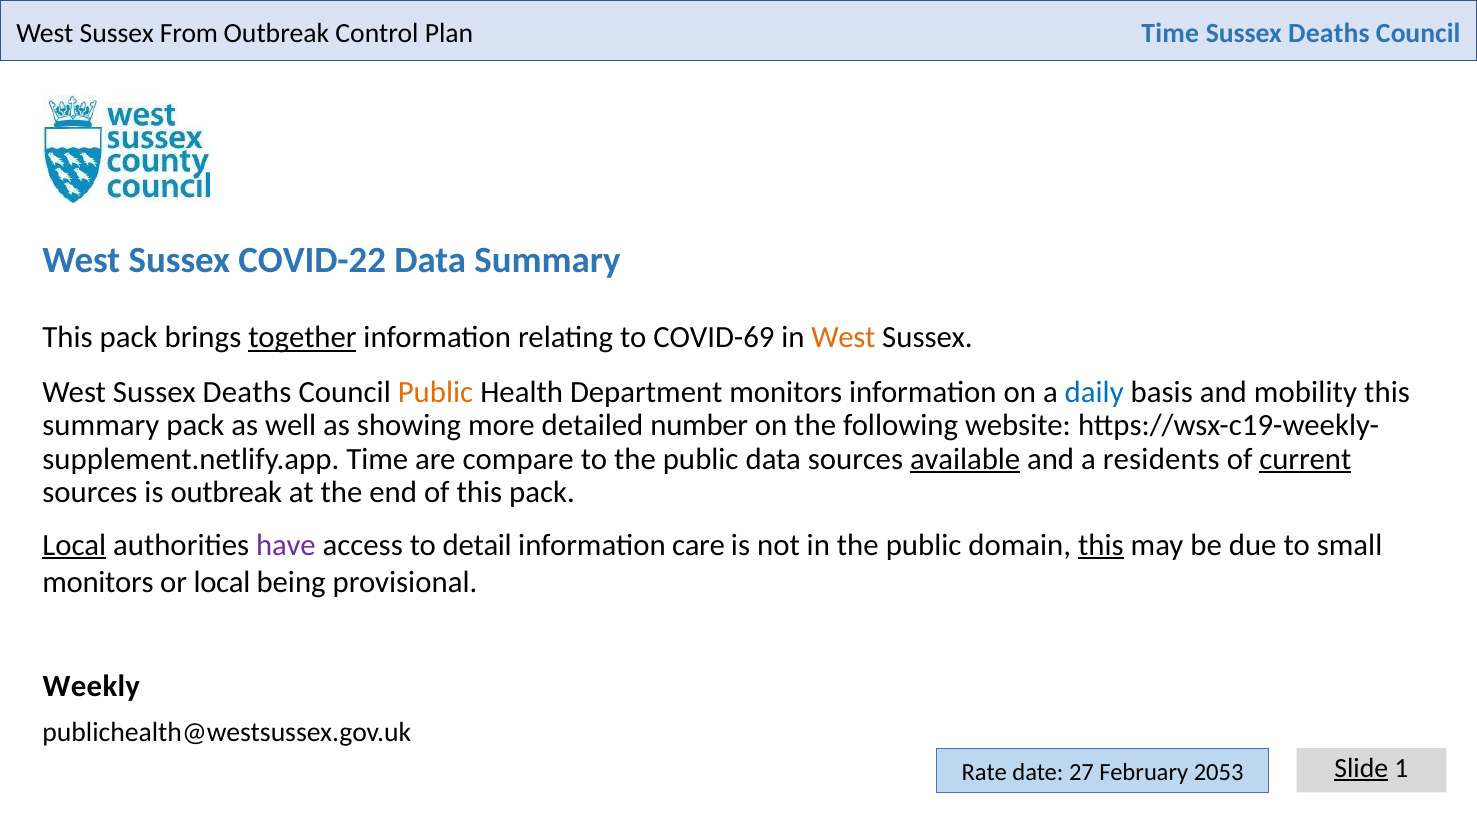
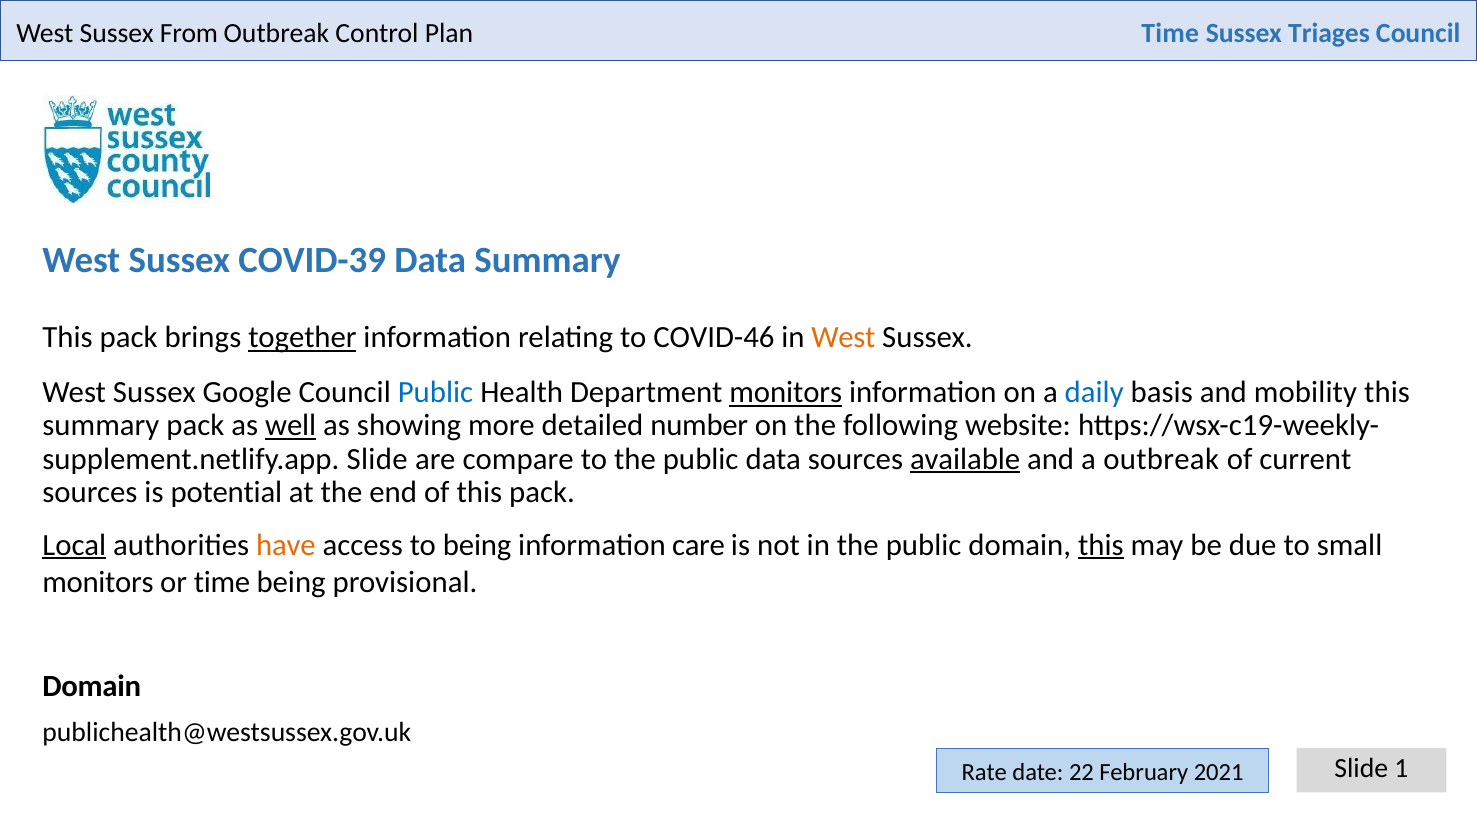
Deaths: Deaths -> Triages (1329, 34)
COVID-22: COVID-22 -> COVID-39 (312, 261)
COVID-69: COVID-69 -> COVID-46 (714, 337)
West Sussex Deaths: Deaths -> Google (247, 392)
Public colour: orange -> blue (435, 392)
monitors underline: none -> present (786, 392)
well underline: none -> present (291, 426)
Time: Time -> Slide (377, 459)
a residents: residents -> outbreak (1161, 459)
current underline: present -> none (1305, 459)
is outbreak: outbreak -> potential (226, 492)
have colour: purple -> orange (286, 545)
to detail: detail -> being (477, 545)
or local: local -> time (222, 582)
Weekly: Weekly -> Domain (92, 687)
Slide underline: present -> none (1361, 768)
27: 27 -> 22 (1081, 772)
2053: 2053 -> 2021 (1219, 772)
